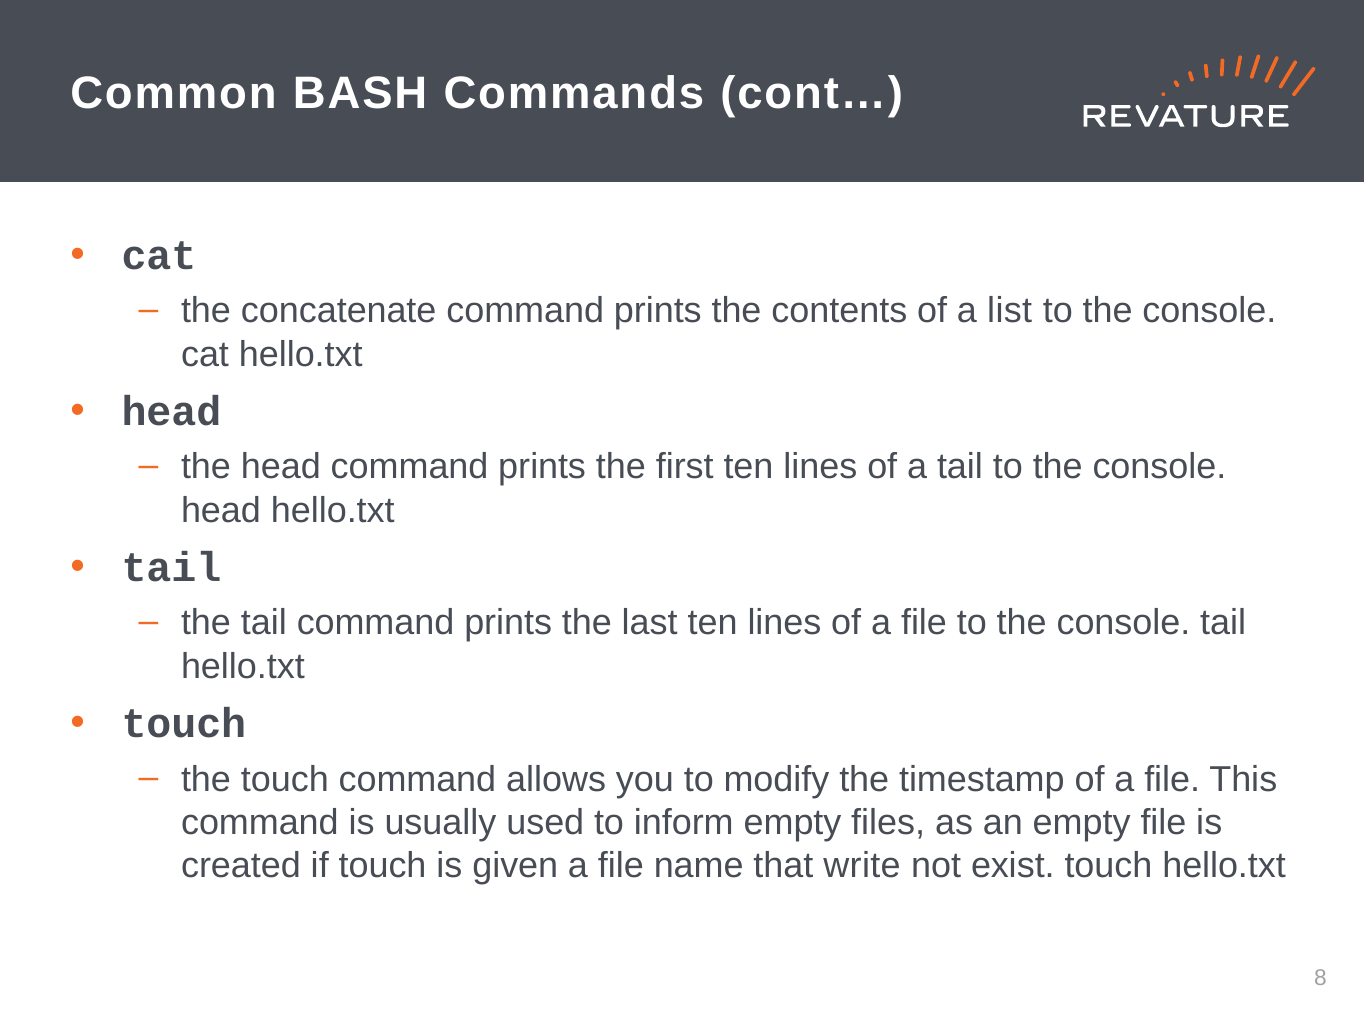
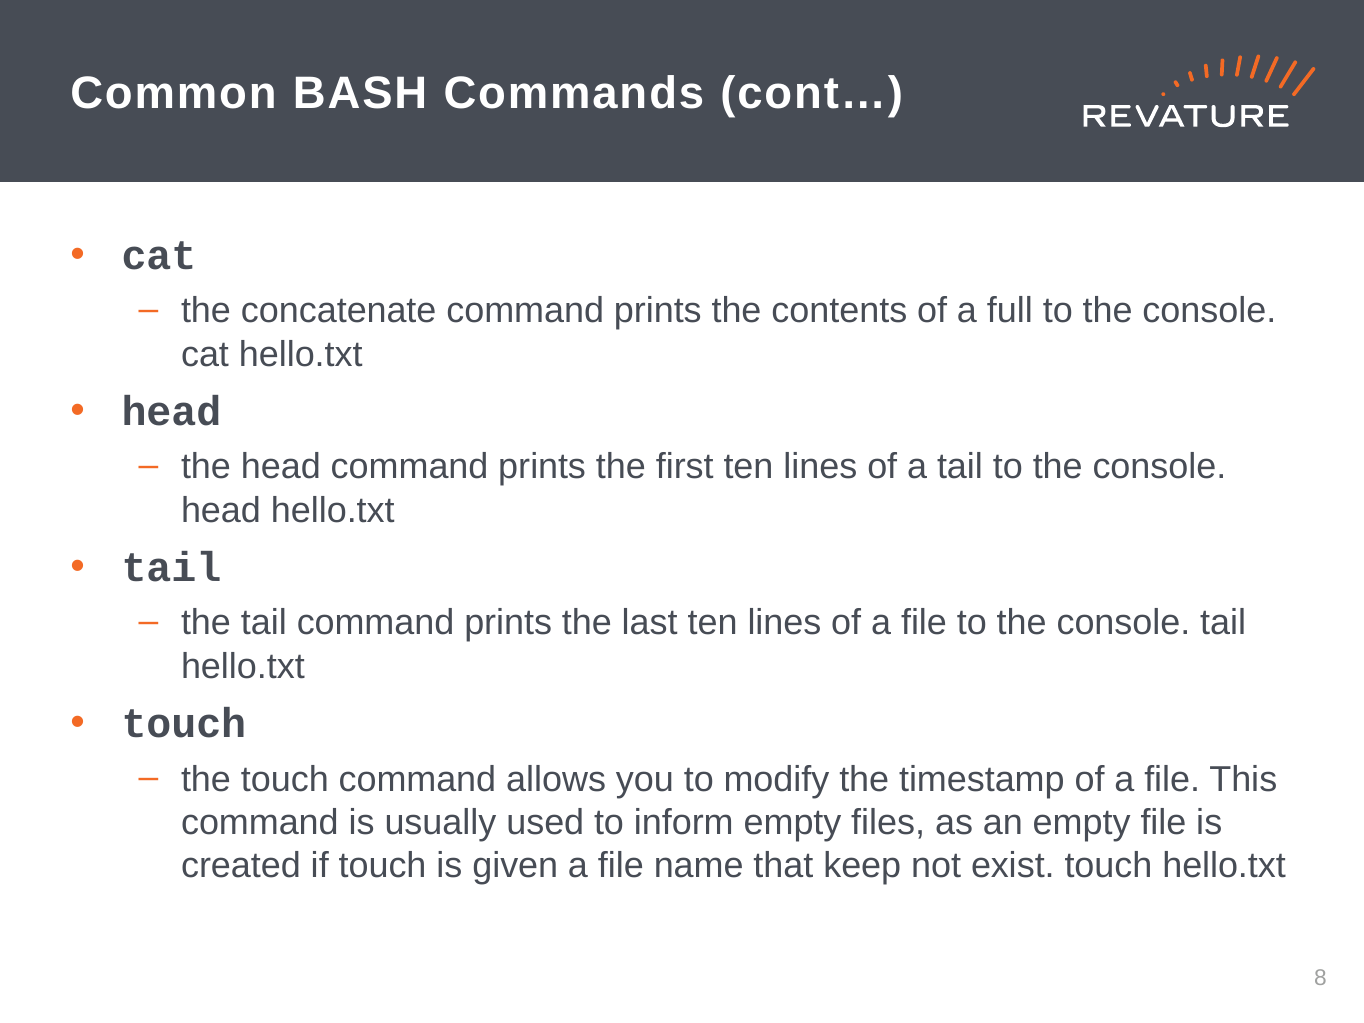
list: list -> full (1010, 311)
write: write -> keep (862, 865)
